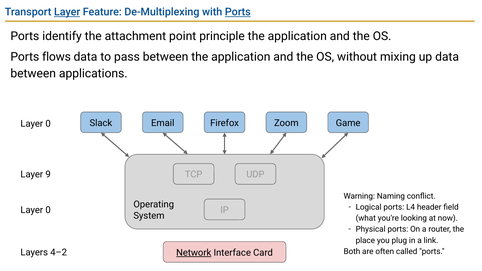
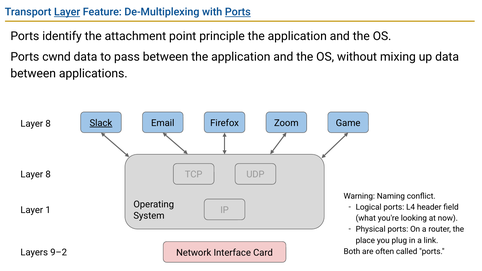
flows: flows -> cwnd (57, 57)
Slack underline: none -> present (101, 123)
0: 0 -> 8 (48, 124)
9: 9 -> 8 (48, 174)
0: 0 -> 1 (48, 210)
4–2: 4–2 -> 9–2 (59, 253)
Network underline: present -> none (194, 253)
